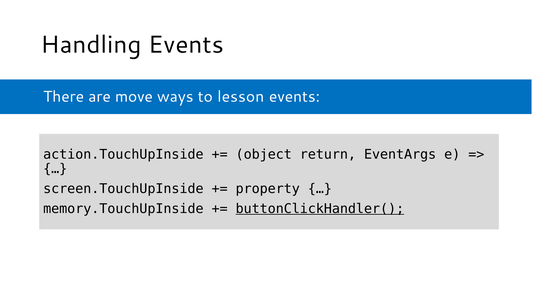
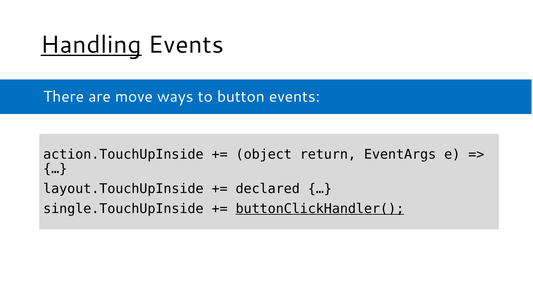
Handling underline: none -> present (91, 45)
lesson: lesson -> button (241, 97)
screen.TouchUpInside: screen.TouchUpInside -> layout.TouchUpInside (123, 189)
property: property -> declared (268, 189)
memory.TouchUpInside: memory.TouchUpInside -> single.TouchUpInside (123, 209)
